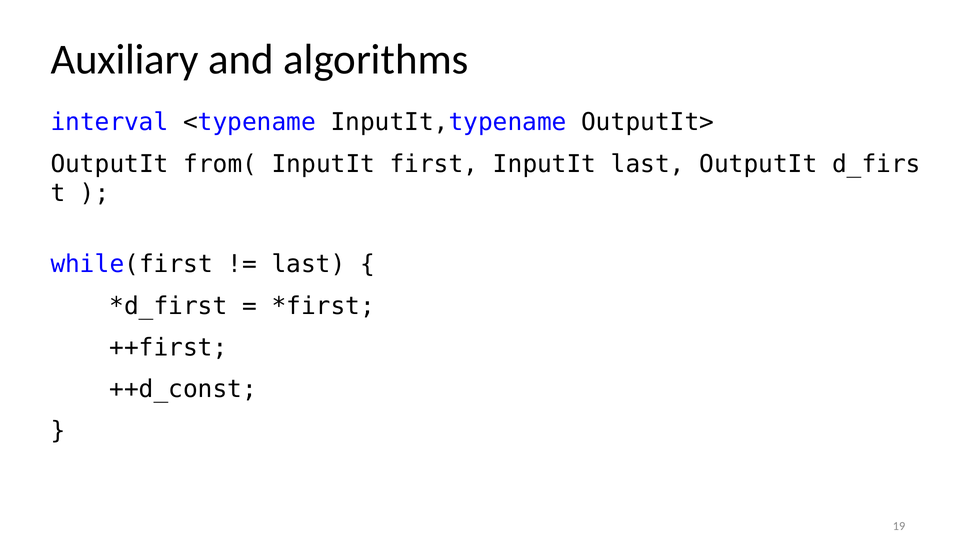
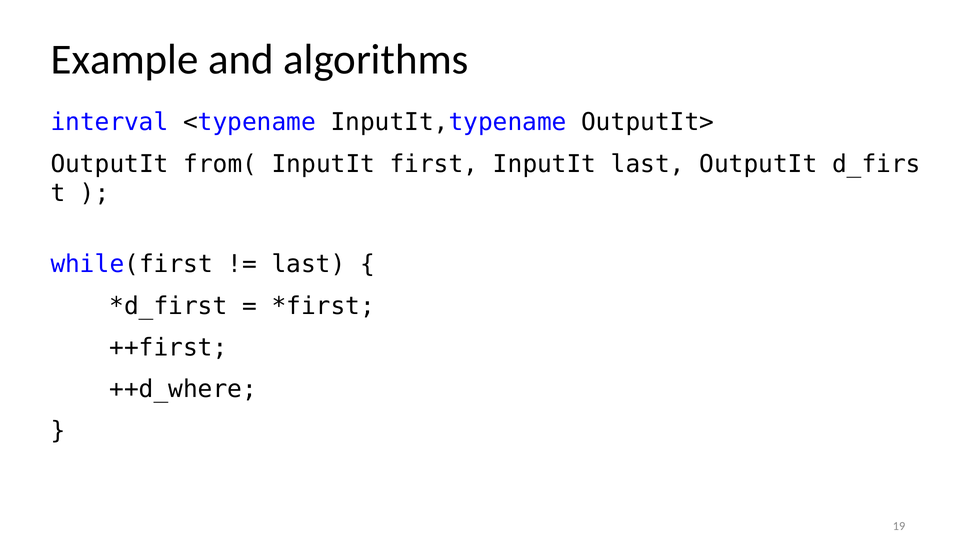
Auxiliary: Auxiliary -> Example (125, 60)
++d_const: ++d_const -> ++d_where (183, 389)
